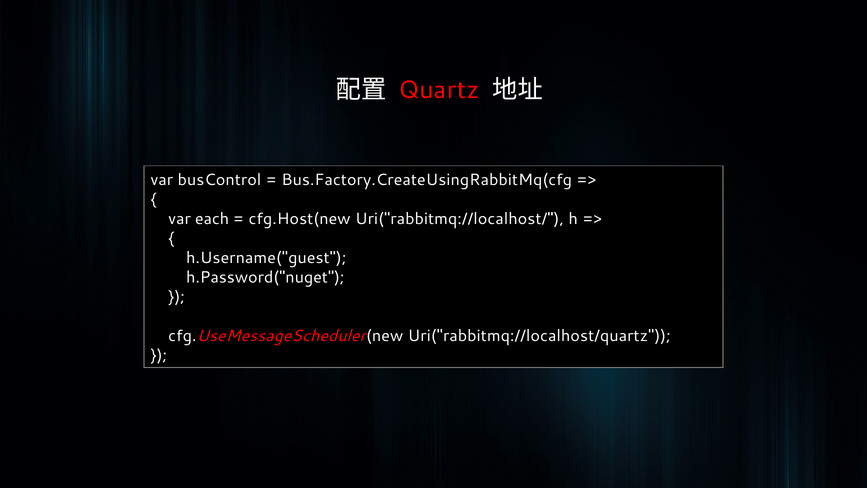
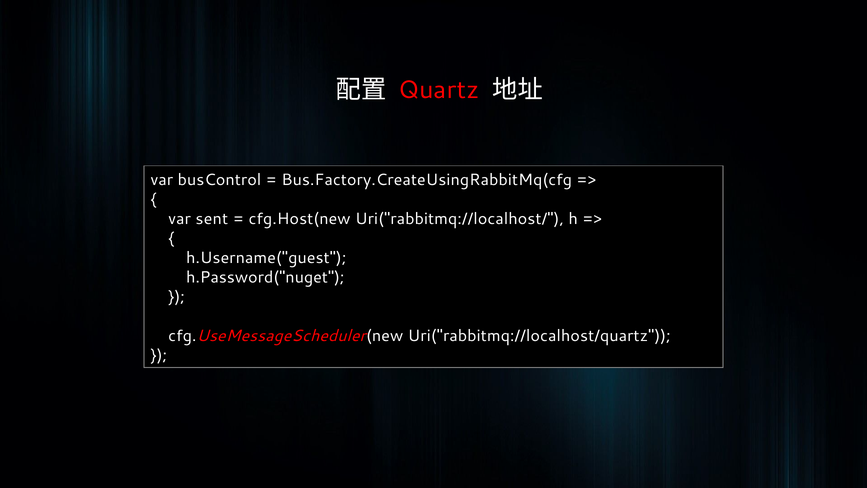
each: each -> sent (212, 219)
